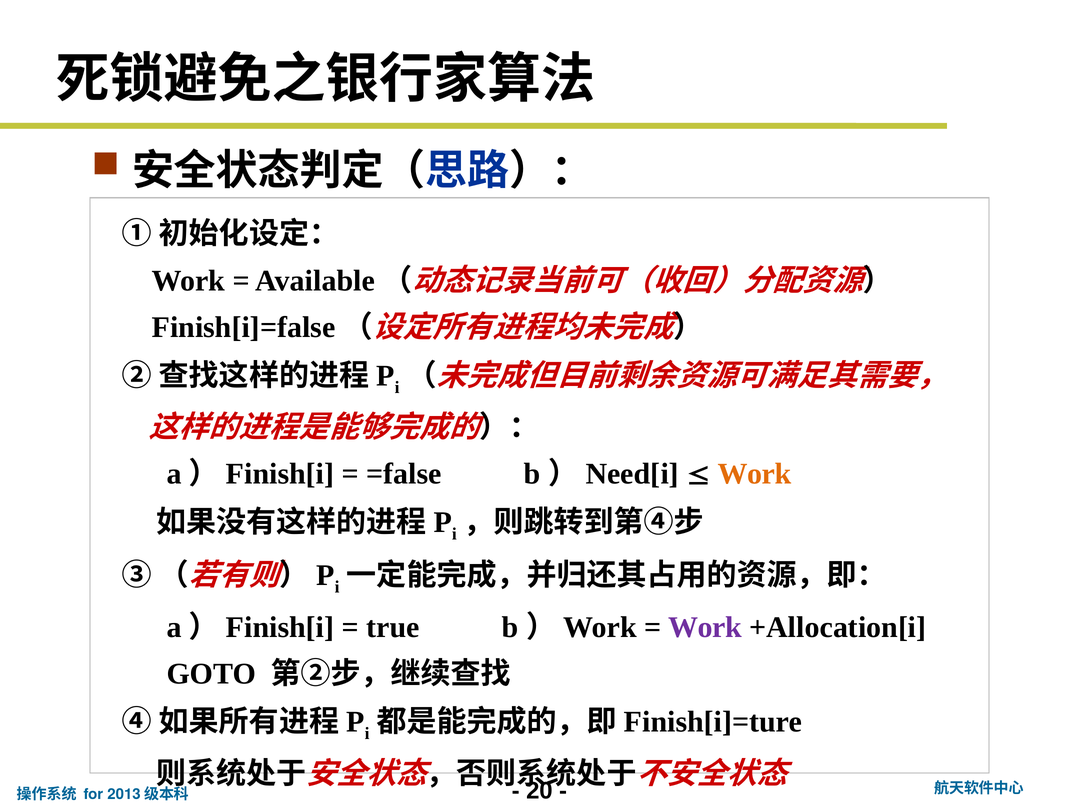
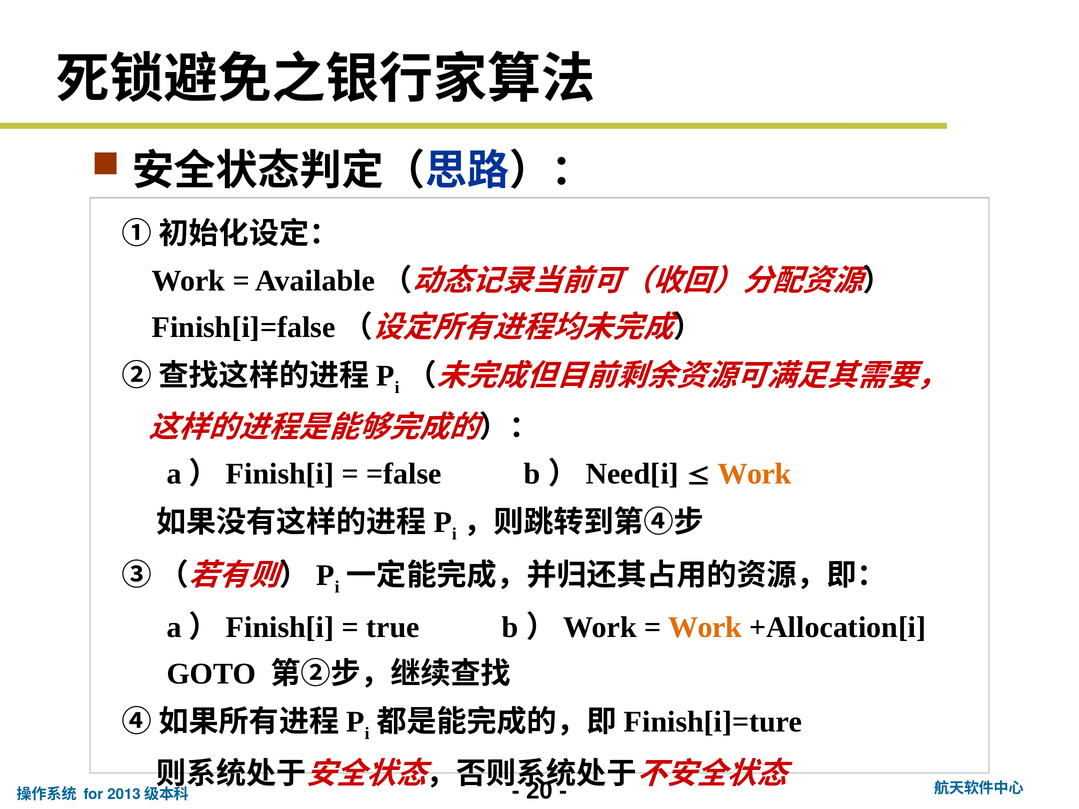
Work colour: purple -> orange (705, 627)
